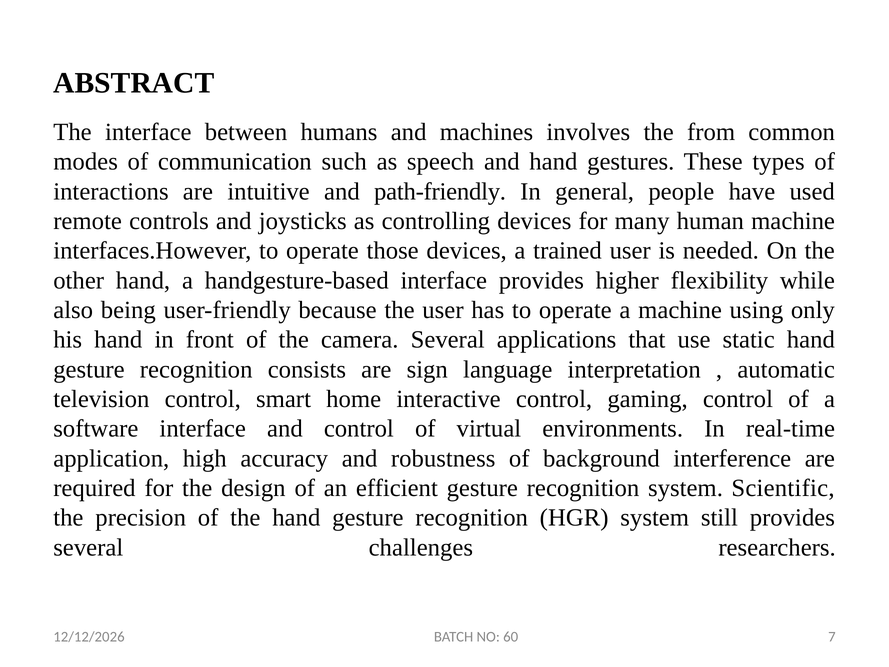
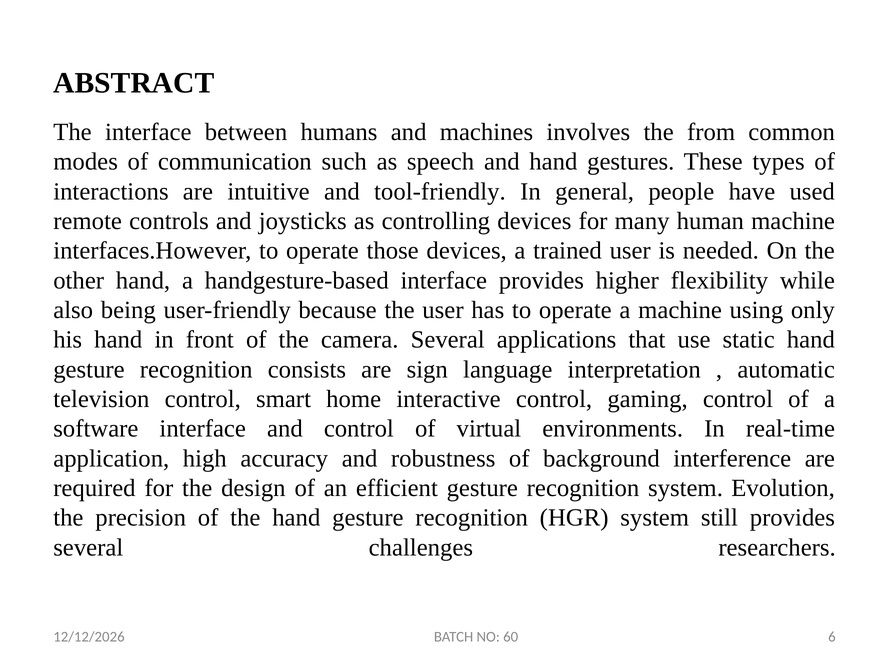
path-friendly: path-friendly -> tool-friendly (440, 191)
Scientific: Scientific -> Evolution (783, 488)
7: 7 -> 6 (832, 637)
